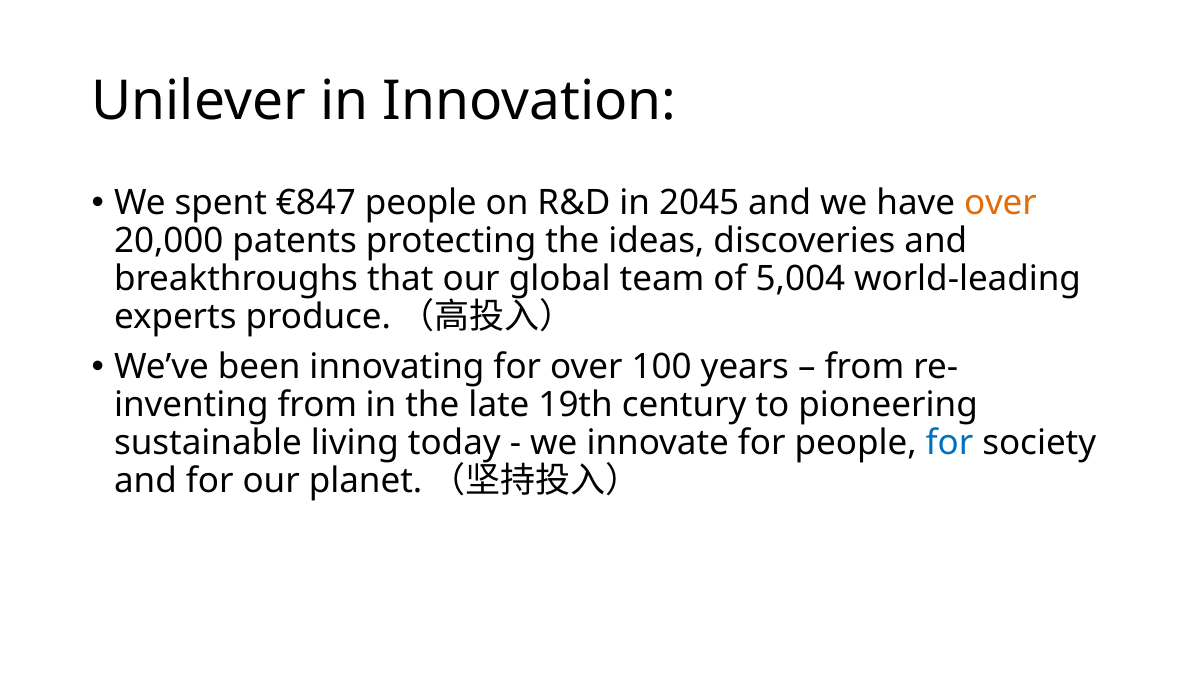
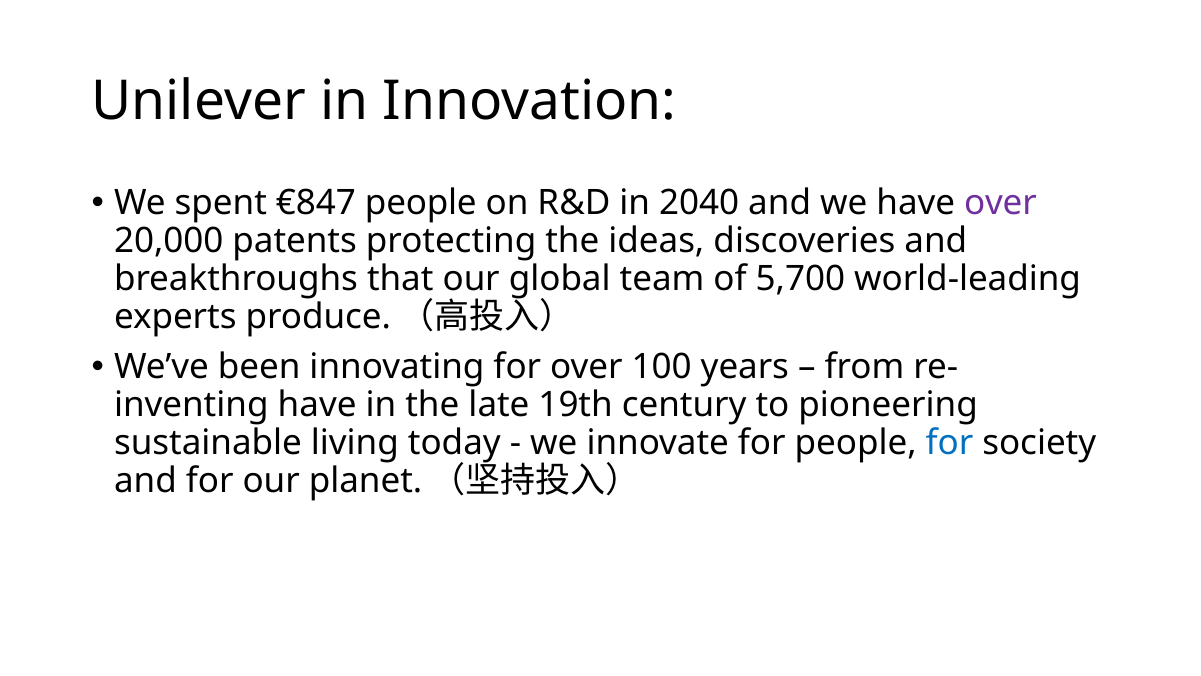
2045: 2045 -> 2040 (699, 203)
over colour: orange -> purple (1000, 203)
5,004: 5,004 -> 5,700 (800, 279)
from: from -> have (317, 405)
